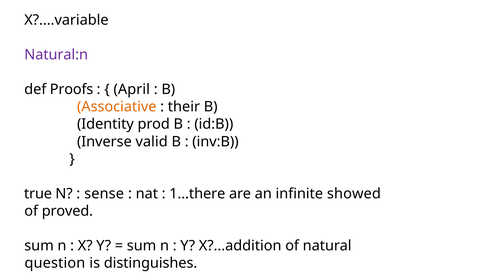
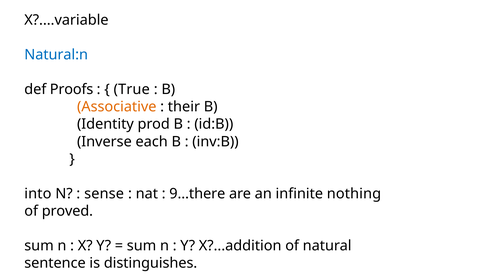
Natural:n colour: purple -> blue (56, 55)
April: April -> True (132, 90)
valid: valid -> each (152, 142)
true: true -> into (38, 194)
1…there: 1…there -> 9…there (197, 194)
showed: showed -> nothing (354, 194)
question: question -> sentence (55, 264)
